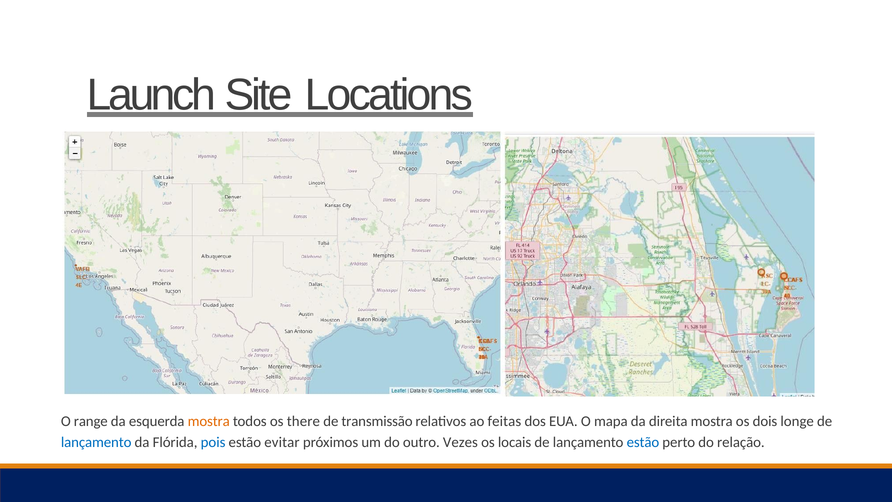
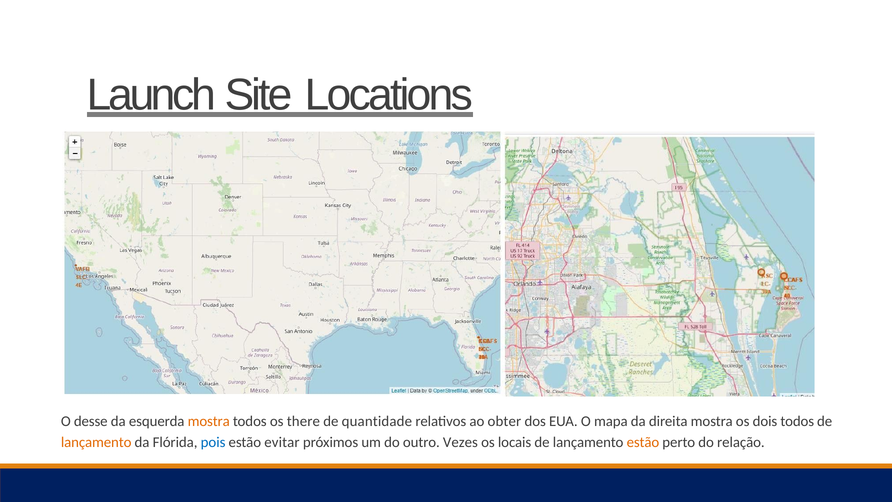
range: range -> desse (91, 421)
transmissão: transmissão -> quantidade (377, 421)
feitas: feitas -> obter (504, 421)
dois longe: longe -> todos (797, 421)
lançamento colour: blue -> orange (96, 442)
estão colour: blue -> orange (643, 442)
